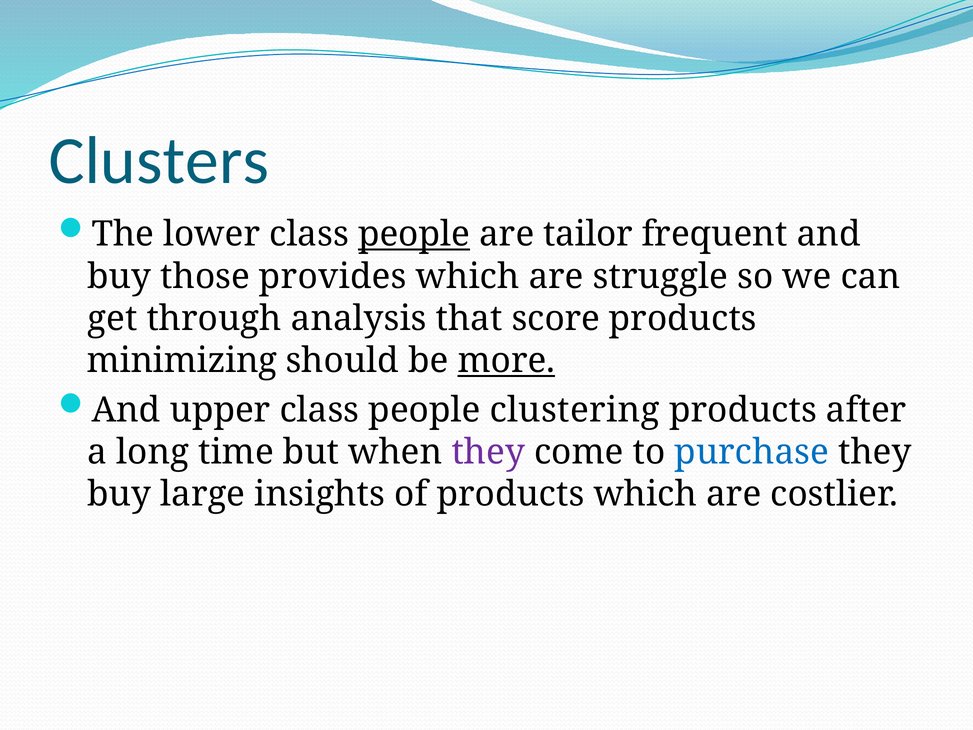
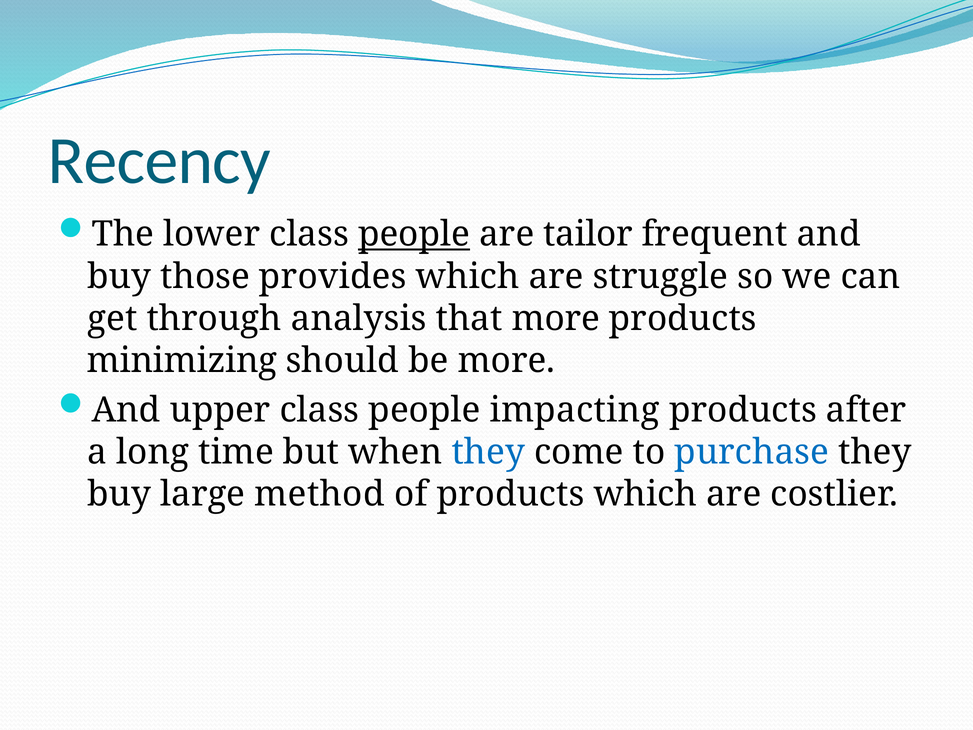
Clusters: Clusters -> Recency (159, 161)
that score: score -> more (556, 319)
more underline: present -> none (506, 361)
clustering: clustering -> impacting (575, 410)
they colour: purple -> blue (488, 452)
insights: insights -> method (320, 494)
